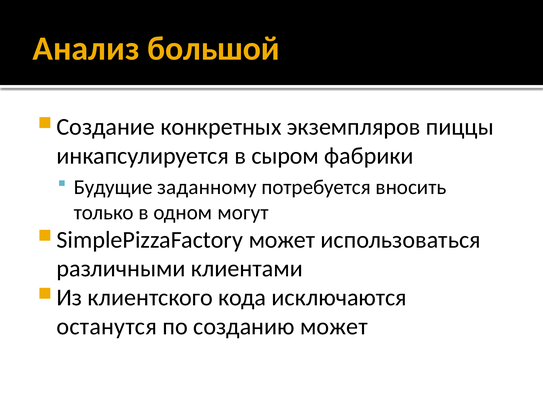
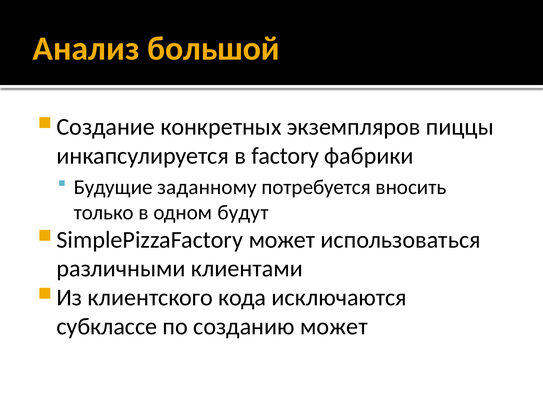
сыром: сыром -> factory (285, 156)
могут: могут -> будут (243, 213)
останутся: останутся -> субклассе (107, 327)
